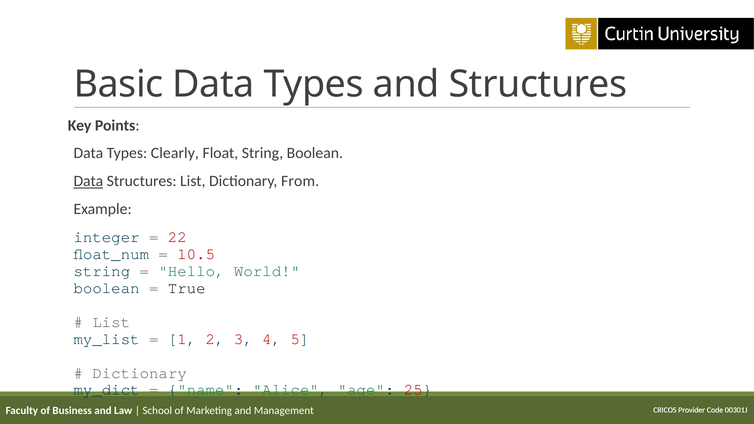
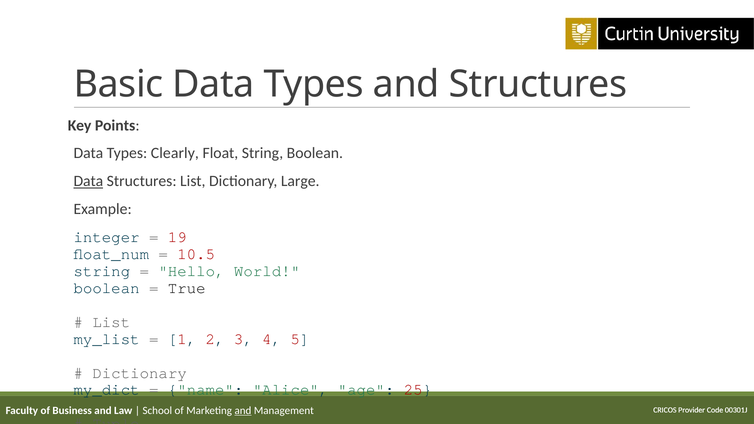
From: From -> Large (300, 181)
22: 22 -> 19 (177, 237)
and underline: none -> present (243, 411)
